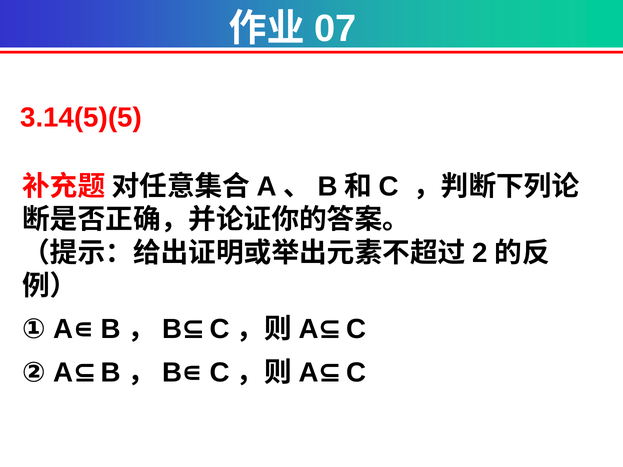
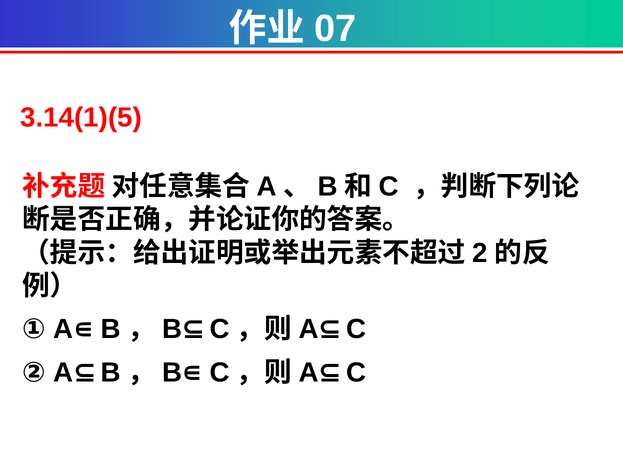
3.14(5)(5: 3.14(5)(5 -> 3.14(1)(5 (81, 118)
